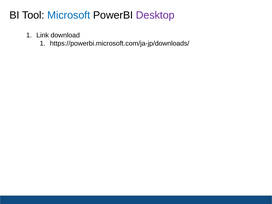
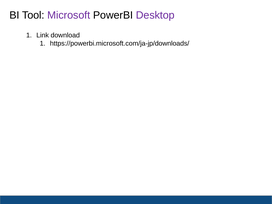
Microsoft colour: blue -> purple (69, 15)
